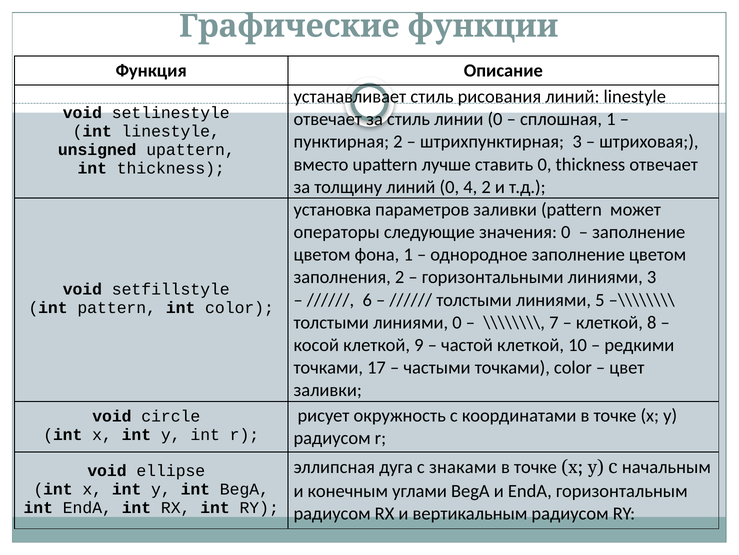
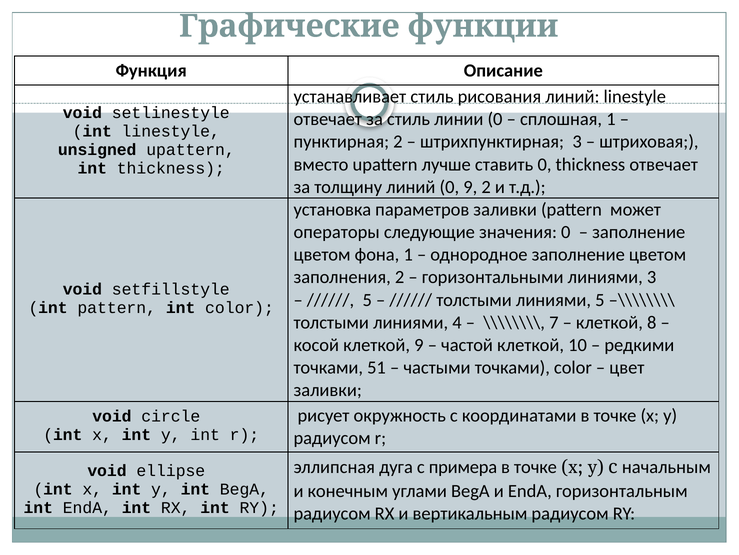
0 4: 4 -> 9 (470, 187)
6: 6 -> 5 (367, 300)
линиями 0: 0 -> 4 (457, 322)
17: 17 -> 51 (376, 367)
знаками: знаками -> примера (463, 467)
